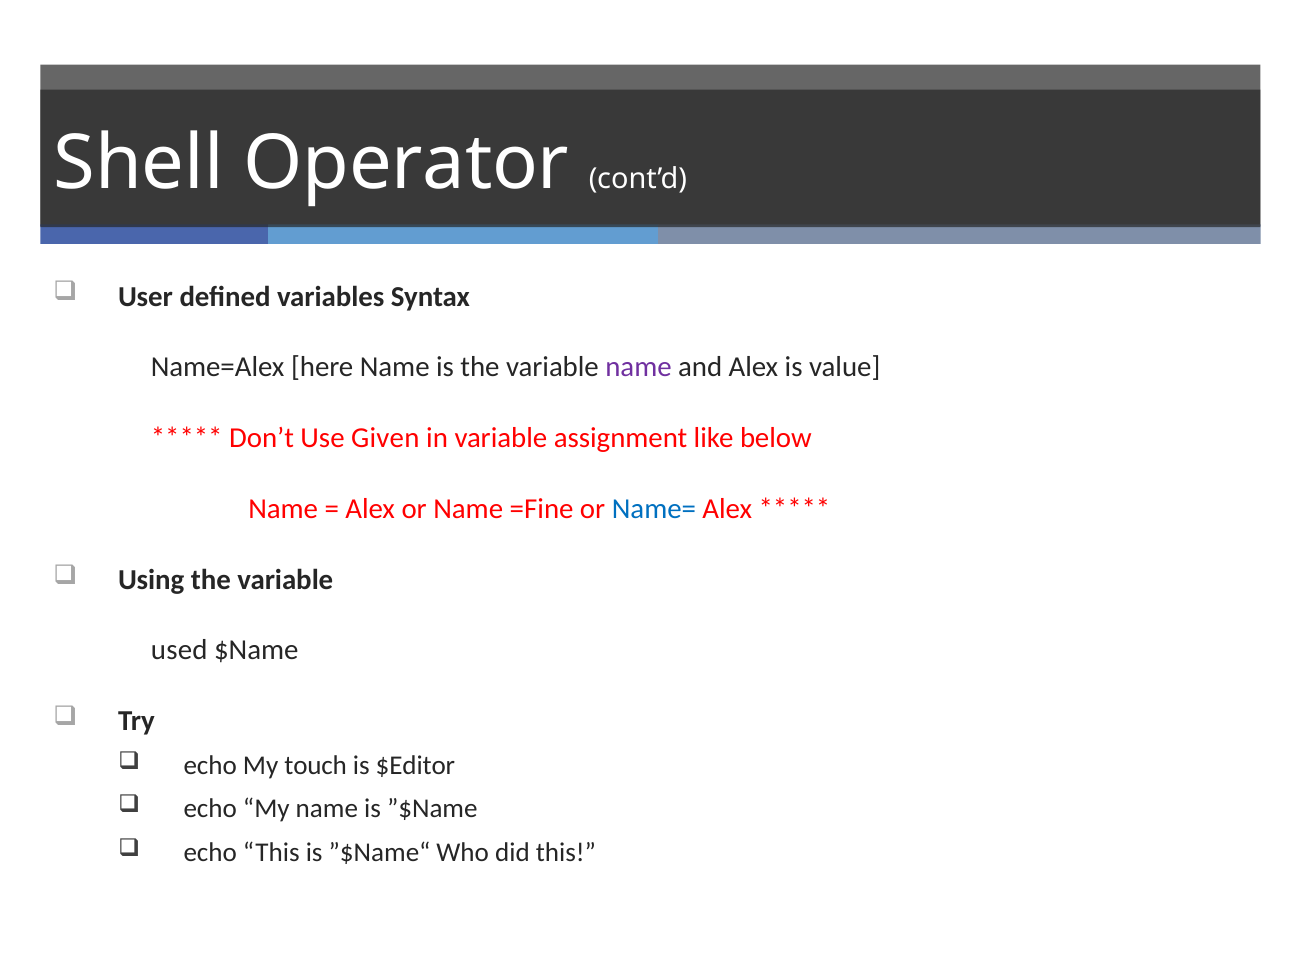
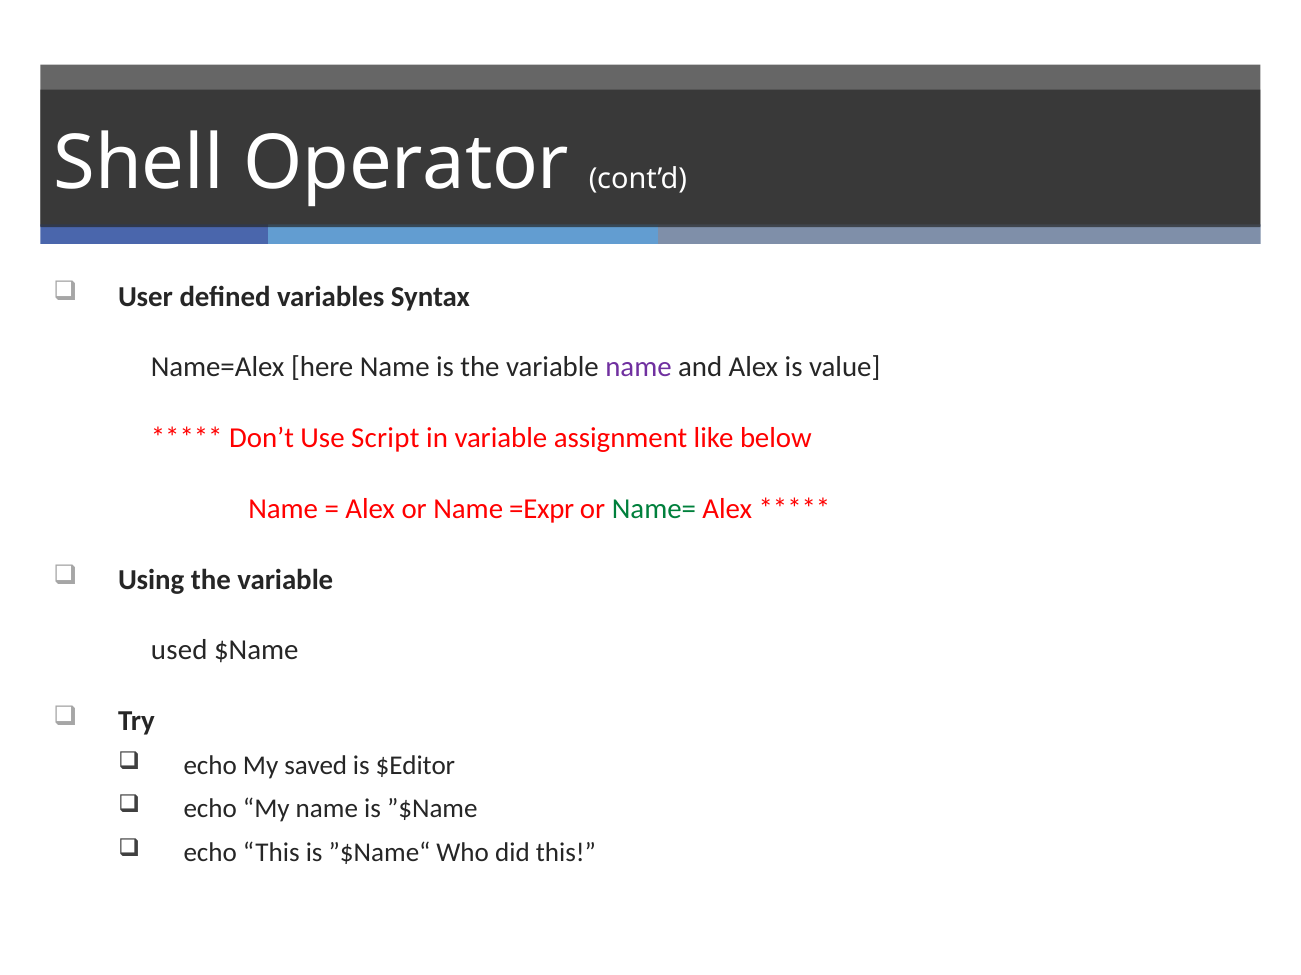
Given: Given -> Script (385, 438)
=Fine: =Fine -> =Expr (542, 509)
Name= colour: blue -> green (654, 509)
touch: touch -> saved (316, 766)
